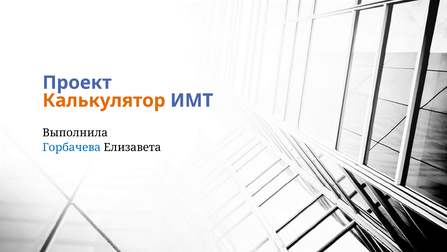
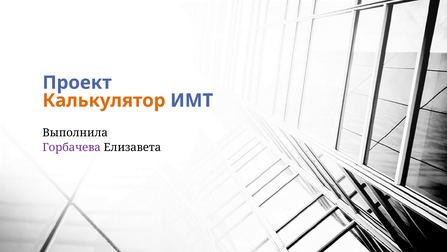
Горбачева colour: blue -> purple (72, 147)
